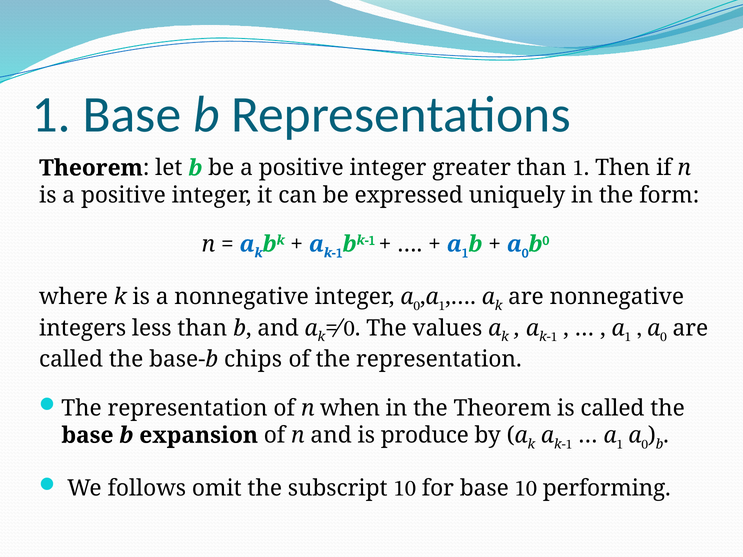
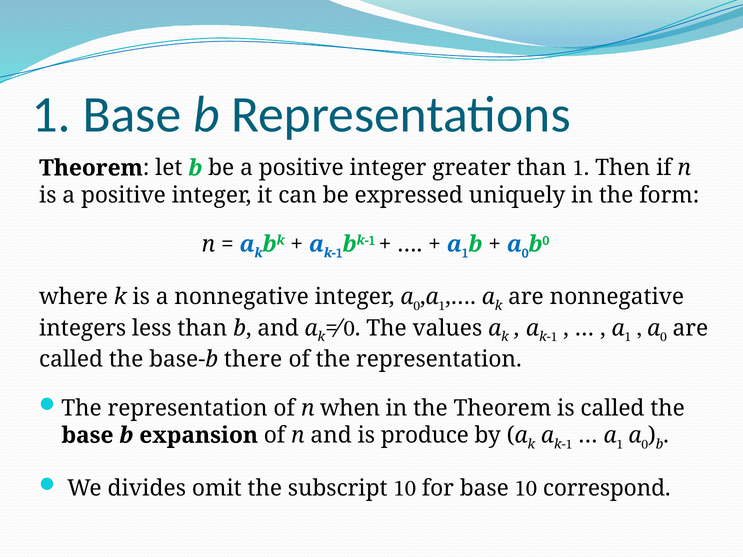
chips: chips -> there (253, 359)
follows: follows -> divides (147, 488)
performing: performing -> correspond (607, 488)
